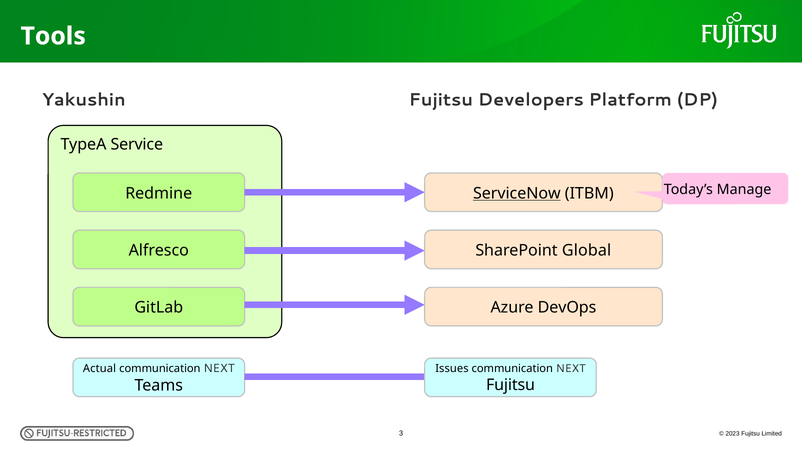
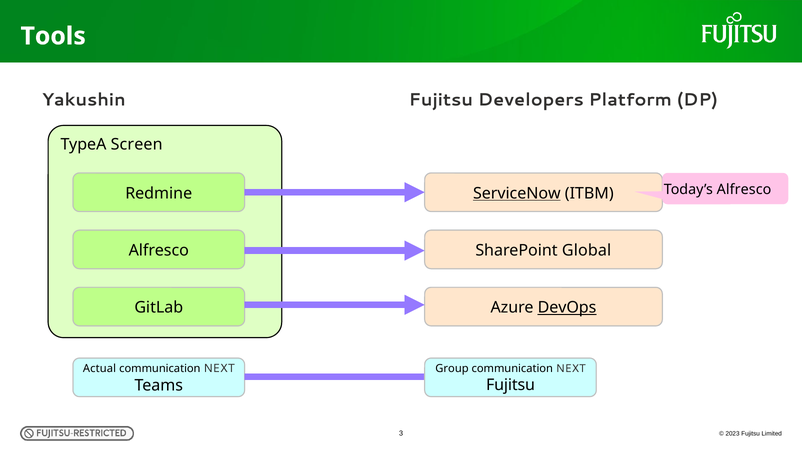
Service: Service -> Screen (137, 145)
Today’s Manage: Manage -> Alfresco (744, 190)
DevOps underline: none -> present (567, 308)
Issues: Issues -> Group (452, 369)
